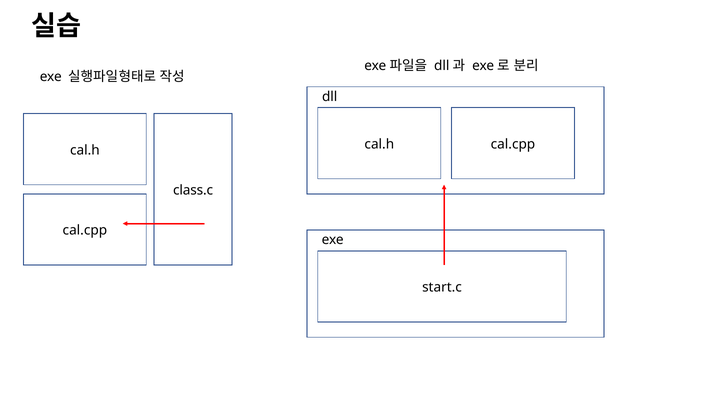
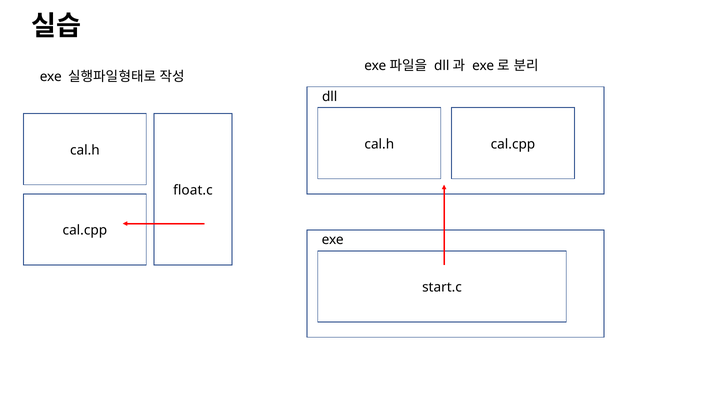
class.c: class.c -> float.c (193, 190)
